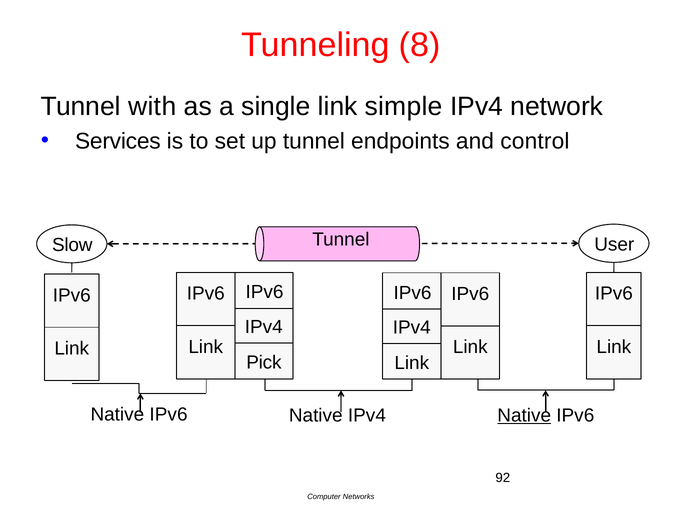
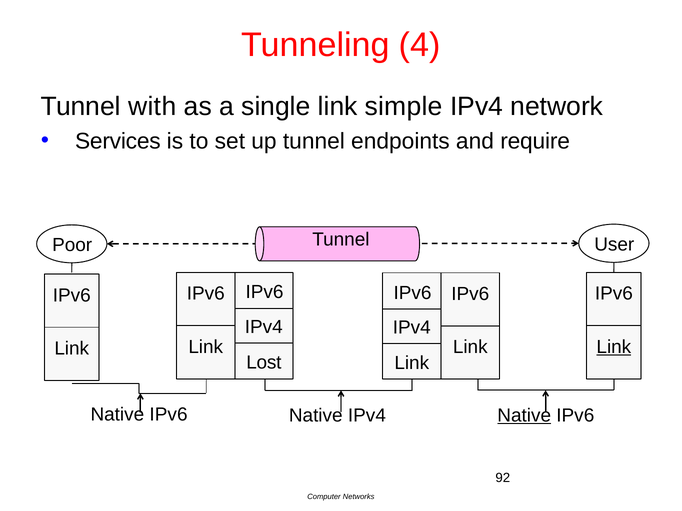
8: 8 -> 4 (420, 45)
control: control -> require (535, 141)
Slow: Slow -> Poor (72, 245)
Link underline: none -> present (614, 347)
Pick: Pick -> Lost (264, 363)
